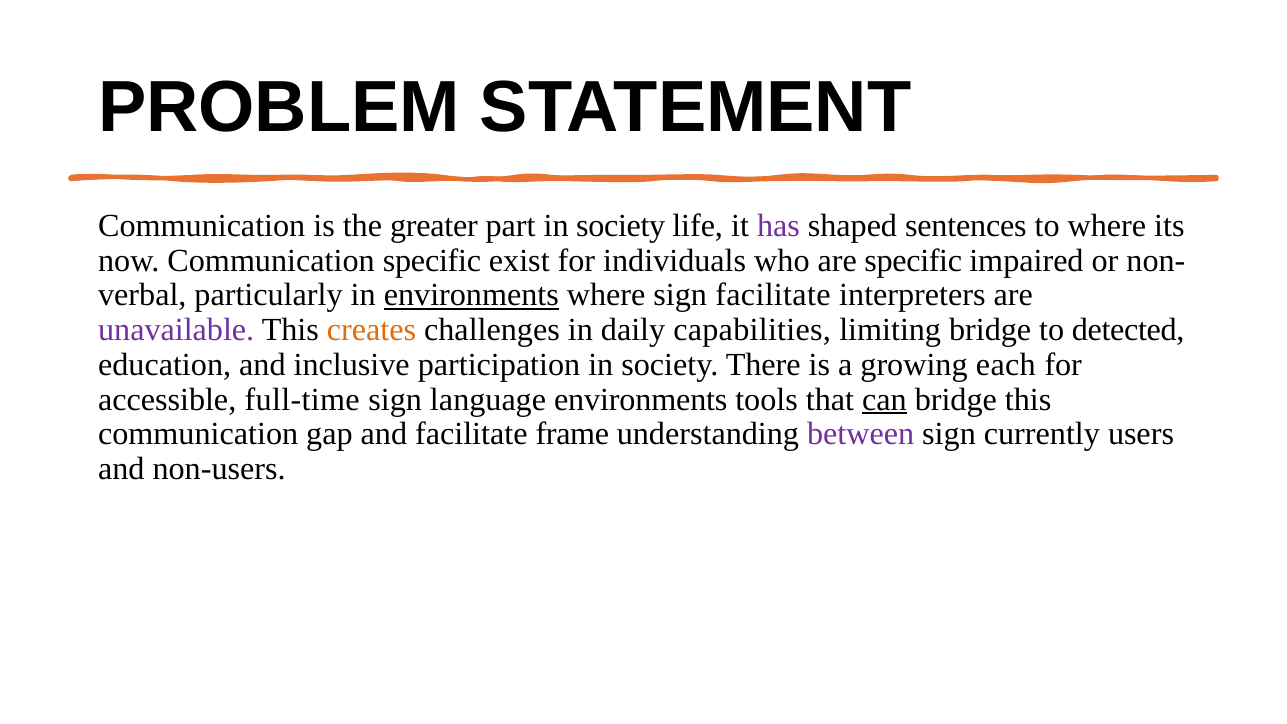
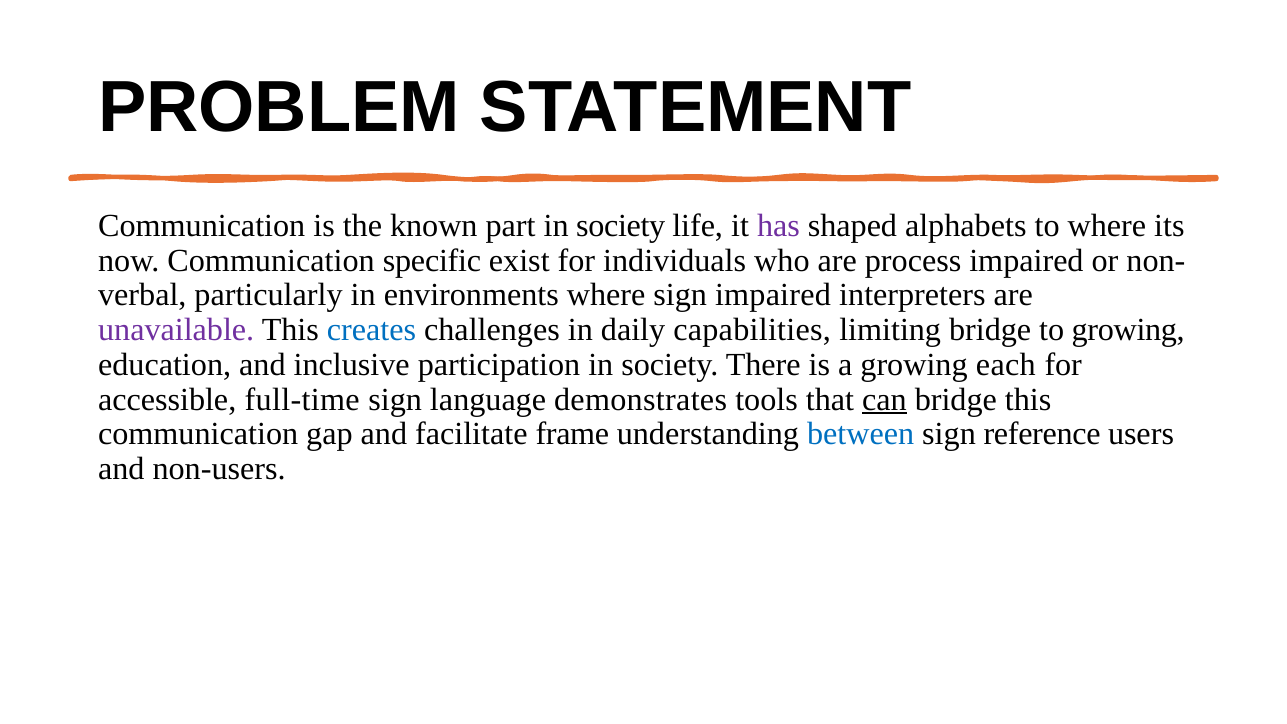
greater: greater -> known (434, 226)
sentences: sentences -> alphabets (966, 226)
are specific: specific -> process (913, 260)
environments underline: present -> none (471, 295)
sign facilitate: facilitate -> impaired (773, 295)
creates colour: orange -> blue (371, 330)
to detected: detected -> growing (1128, 330)
language environments: environments -> demonstrates (641, 399)
between colour: purple -> blue (861, 434)
currently: currently -> reference (1042, 434)
